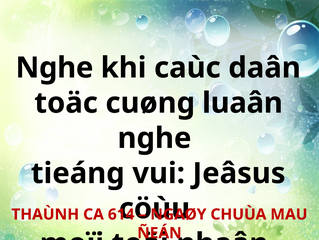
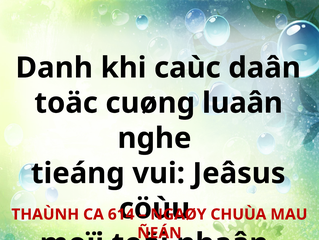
Nghe: Nghe -> Danh (54, 68)
